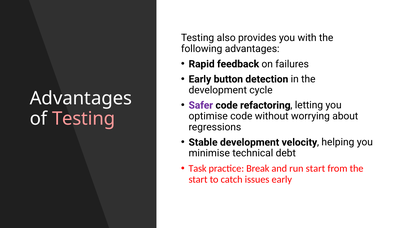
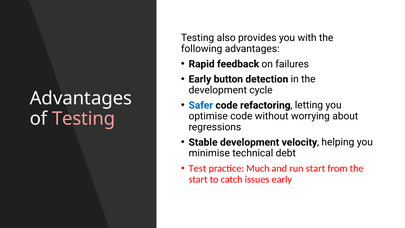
Safer colour: purple -> blue (201, 105)
Task: Task -> Test (197, 168)
Break: Break -> Much (258, 168)
